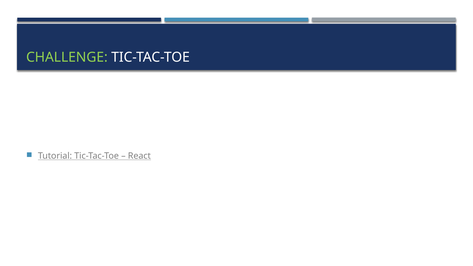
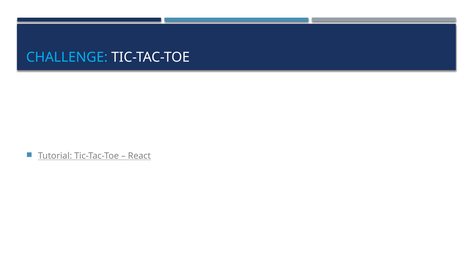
CHALLENGE colour: light green -> light blue (67, 57)
